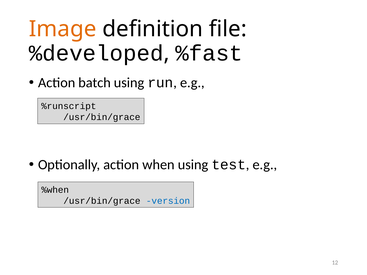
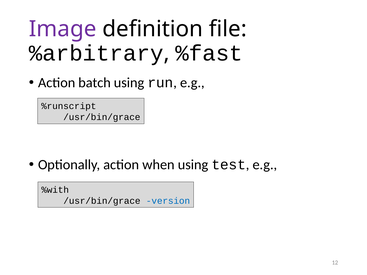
Image colour: orange -> purple (63, 29)
%developed: %developed -> %arbitrary (96, 53)
%when: %when -> %with (55, 190)
